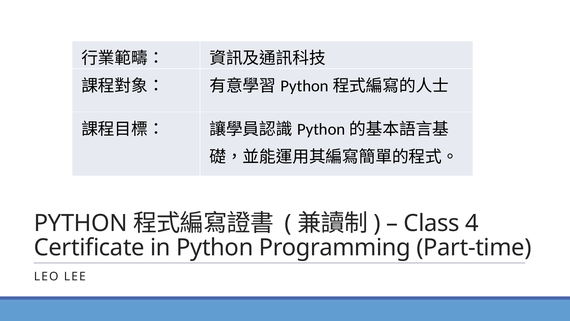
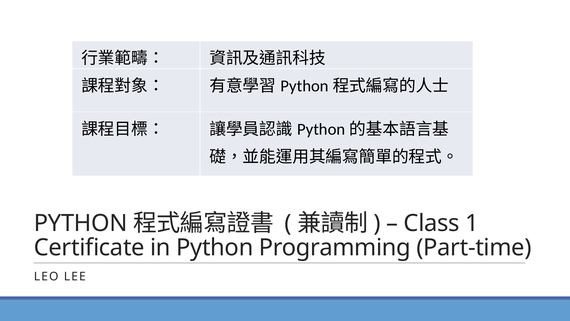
4: 4 -> 1 (472, 223)
